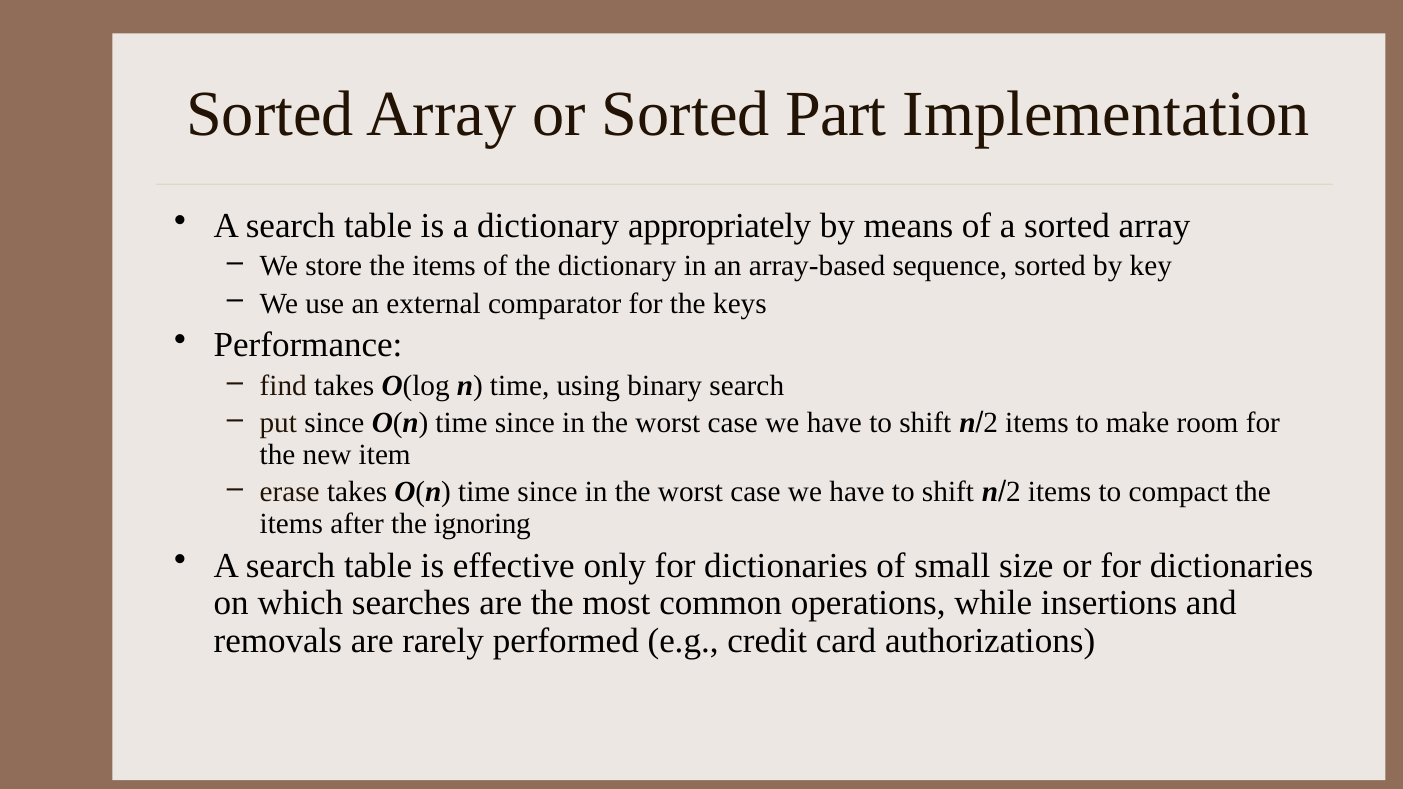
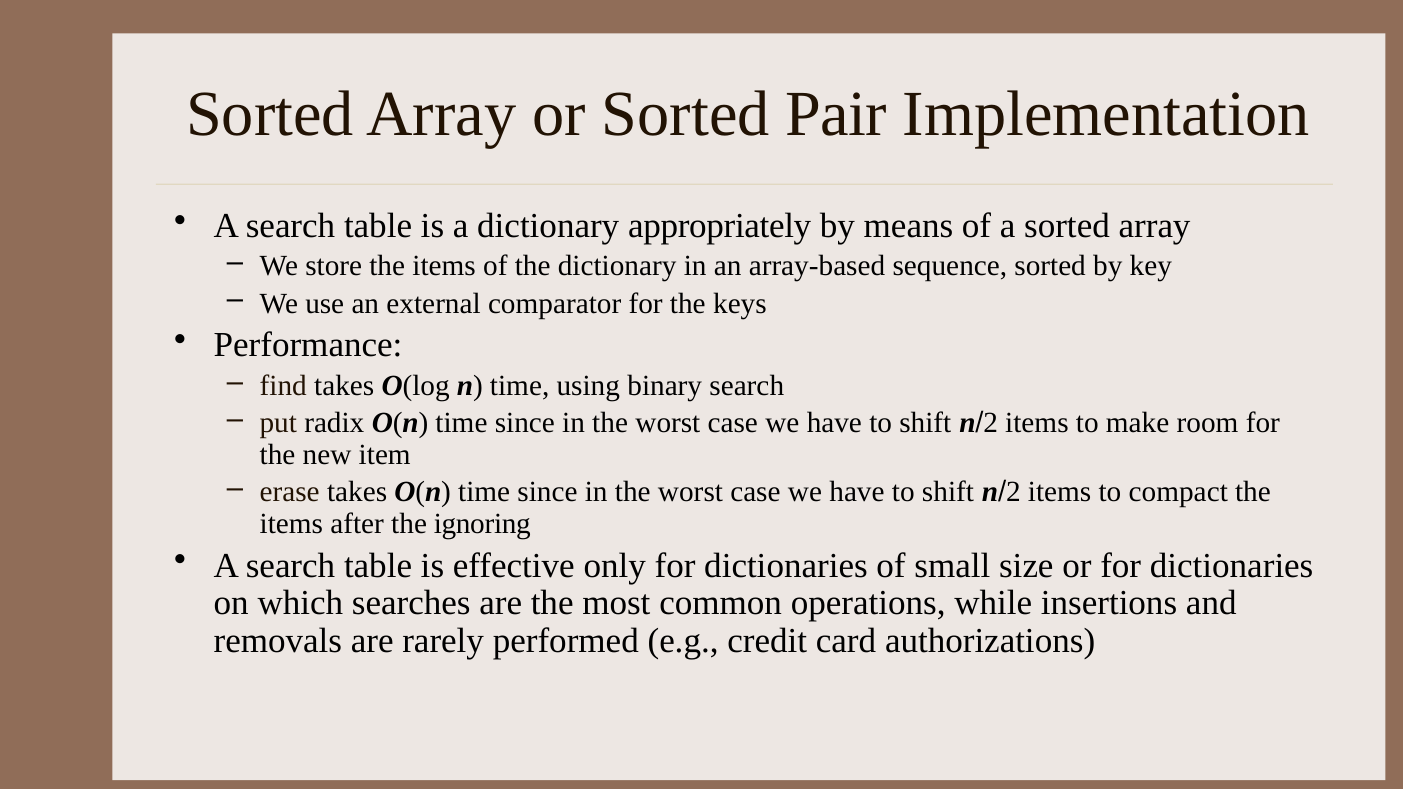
Part: Part -> Pair (836, 114)
put since: since -> radix (334, 423)
